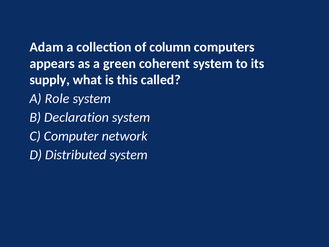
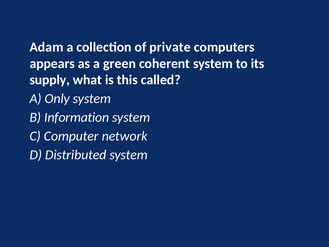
column: column -> private (170, 47)
Role: Role -> Only (57, 99)
Declaration: Declaration -> Information (77, 117)
